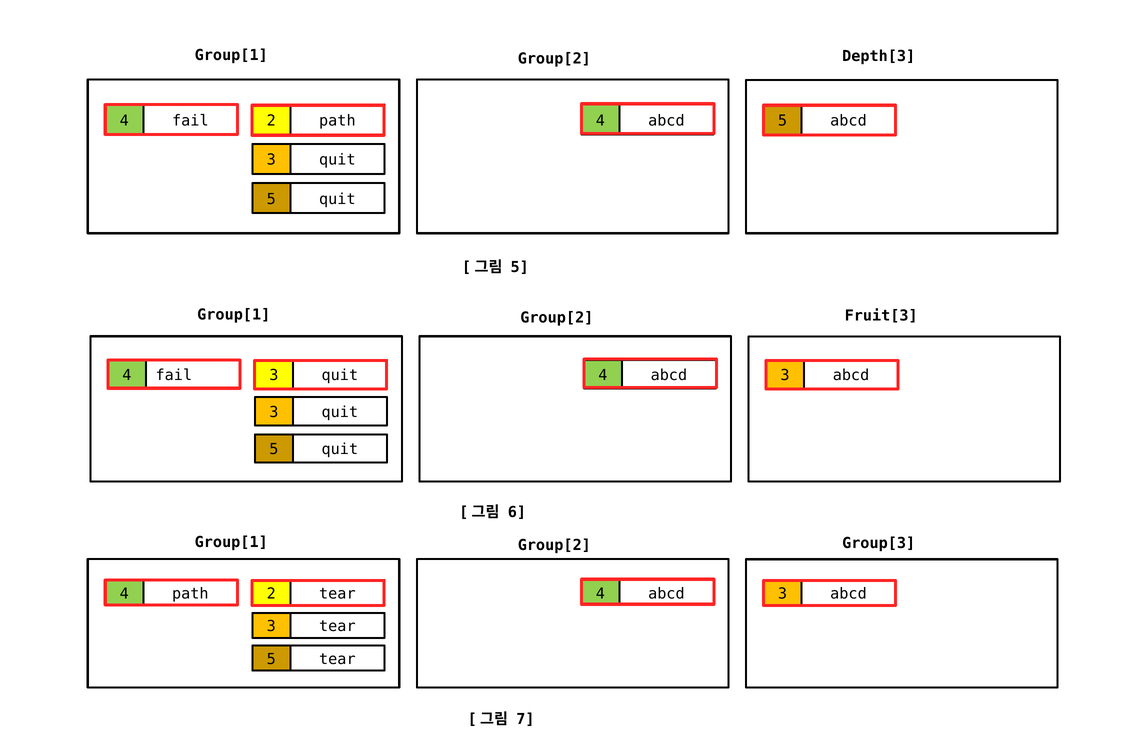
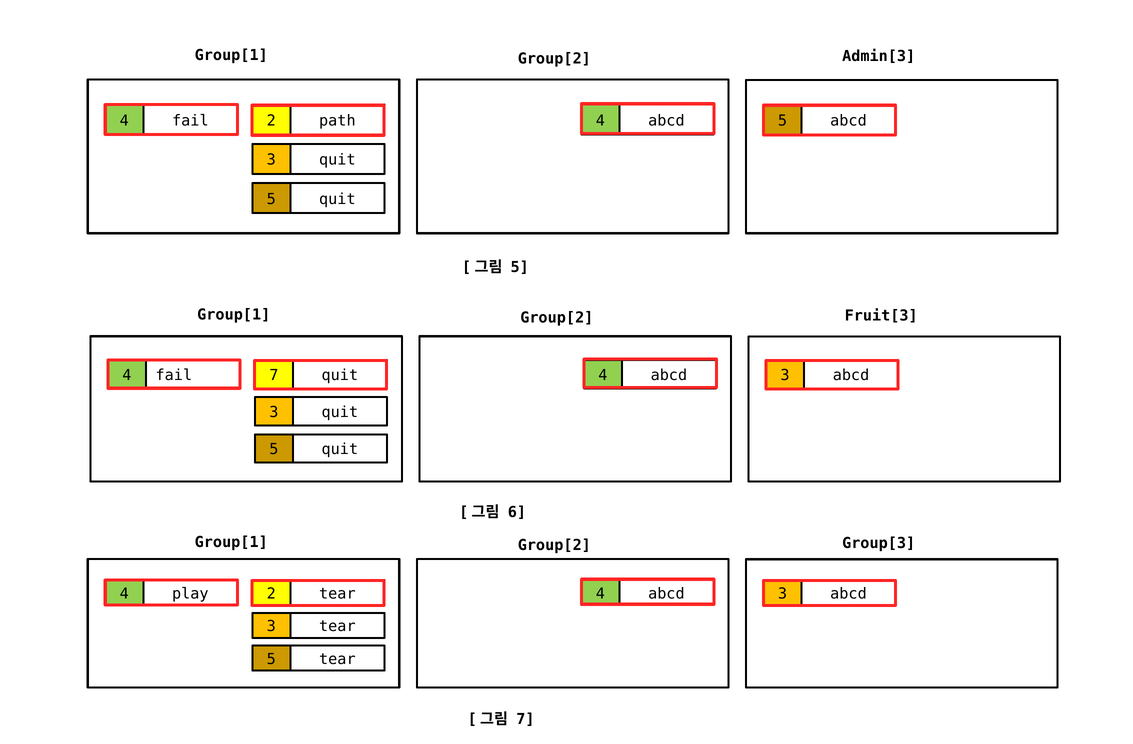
Depth[3: Depth[3 -> Admin[3 (879, 56)
4 3: 3 -> 7 (274, 375)
4 path: path -> play (190, 594)
